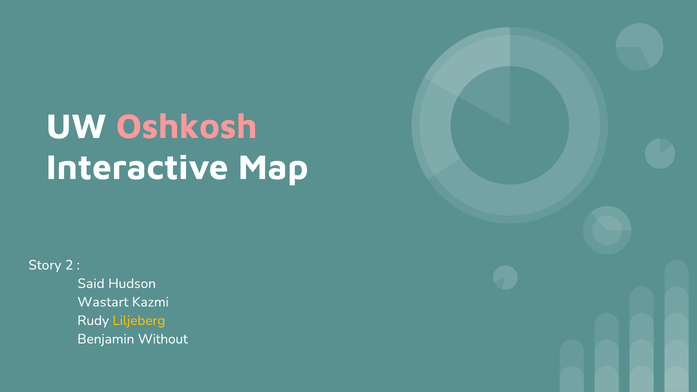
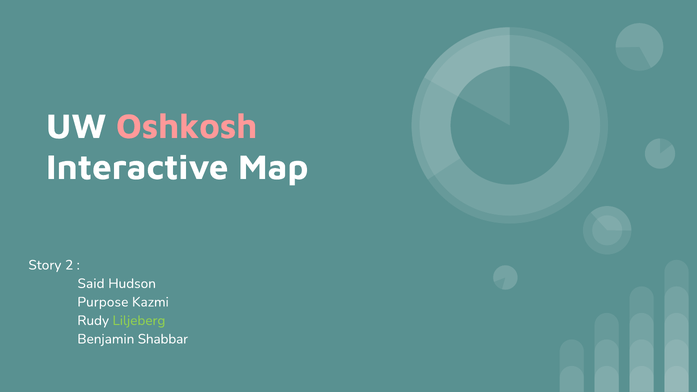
Wastart: Wastart -> Purpose (103, 302)
Liljeberg colour: yellow -> light green (139, 321)
Without: Without -> Shabbar (163, 339)
